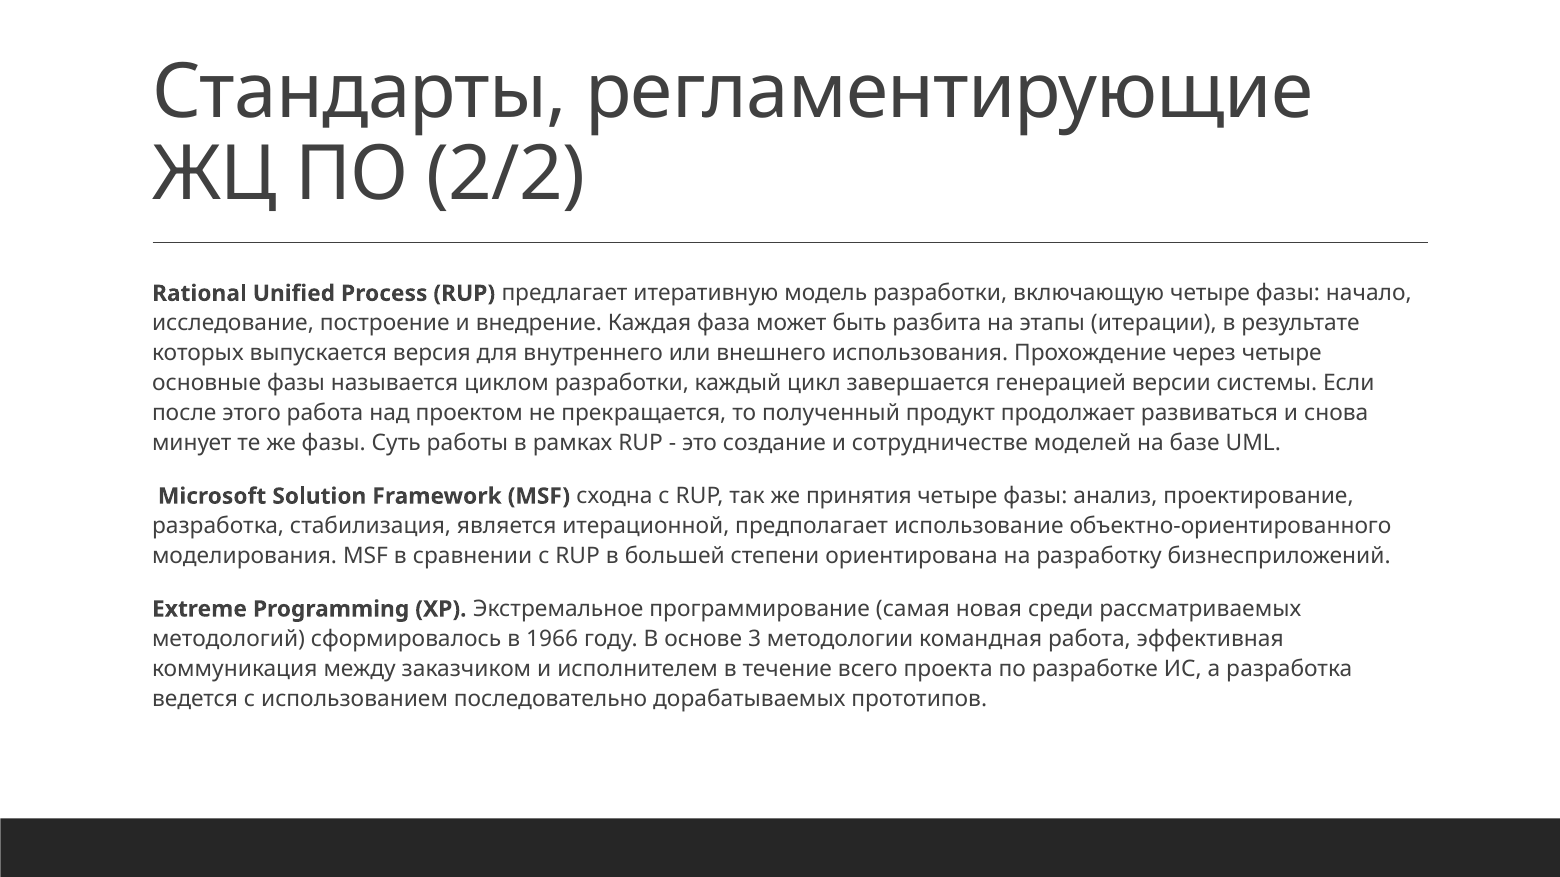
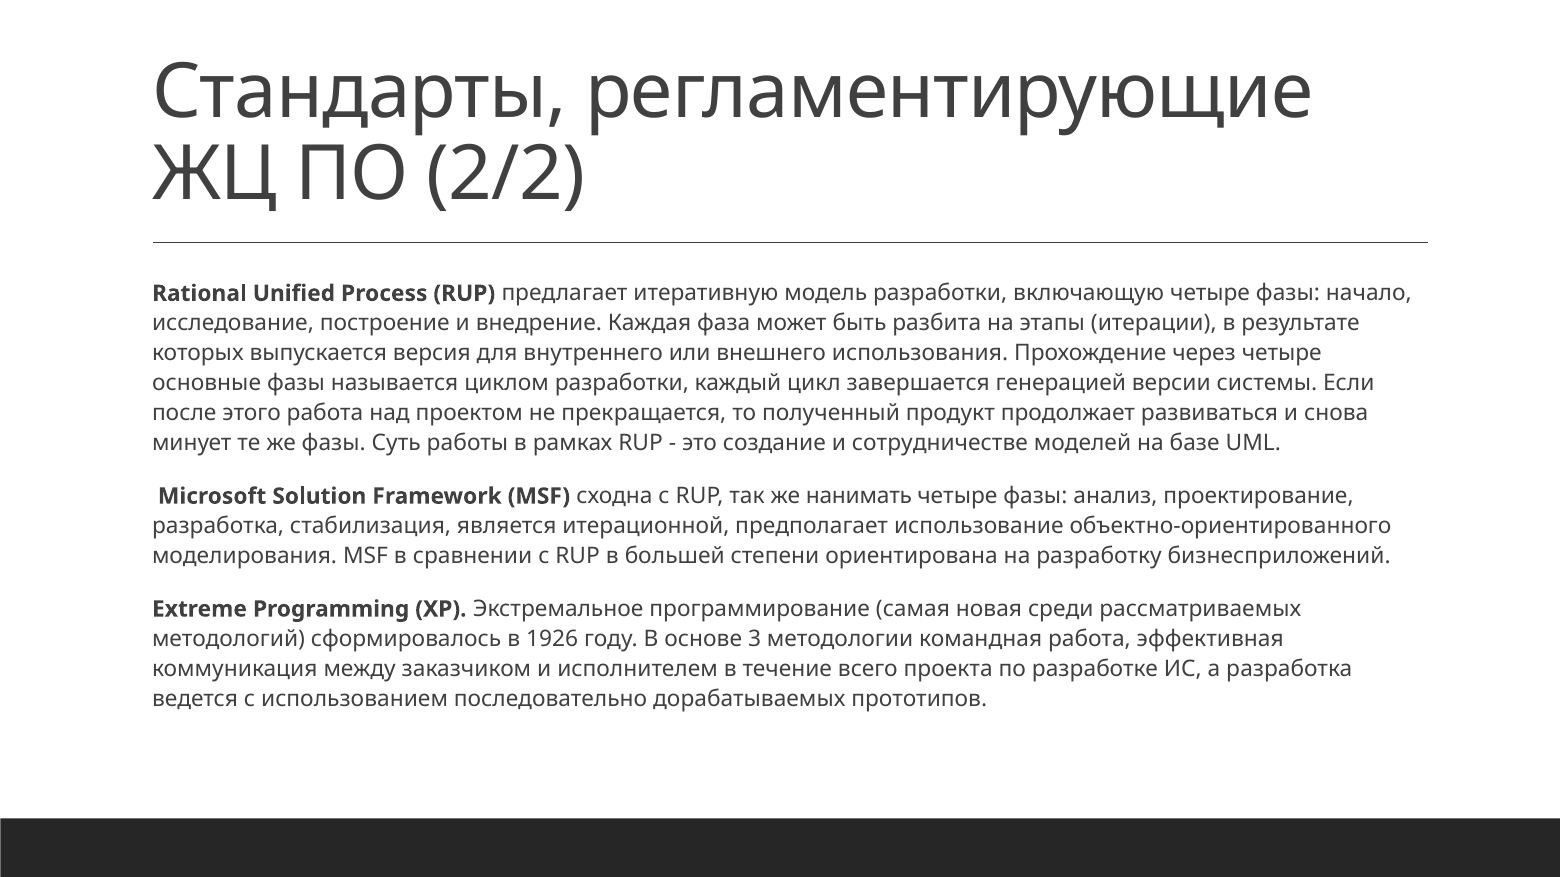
принятия: принятия -> нанимать (859, 497)
1966: 1966 -> 1926 (552, 639)
